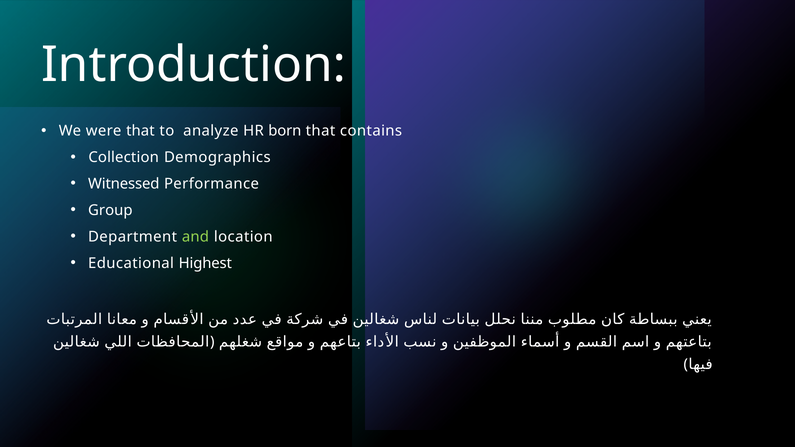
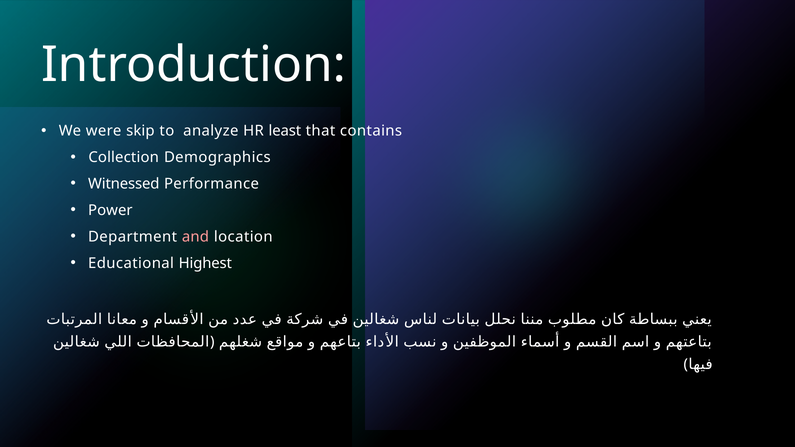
were that: that -> skip (140, 131)
born: born -> least (285, 131)
Group: Group -> Power (110, 210)
and colour: light green -> pink (195, 237)
